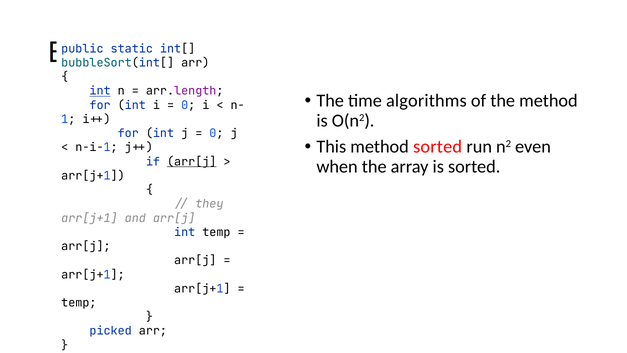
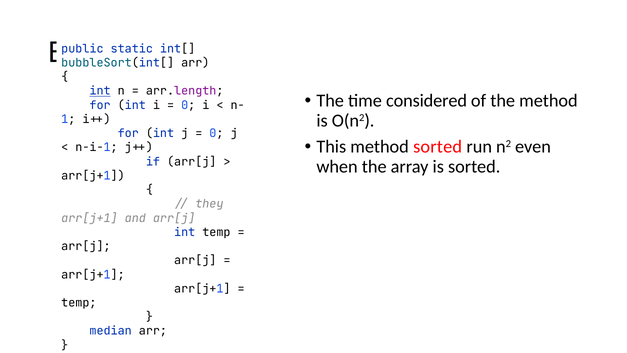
algorithms: algorithms -> considered (427, 101)
arr[j underline: present -> none (192, 162)
picked: picked -> median (111, 331)
